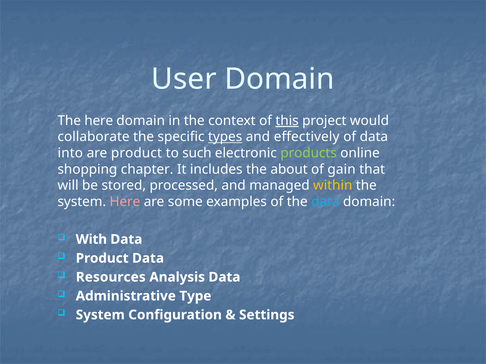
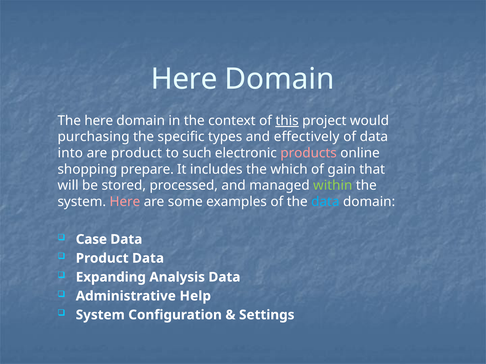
User: User -> Here (184, 79)
collaborate: collaborate -> purchasing (94, 137)
types underline: present -> none (225, 137)
products colour: light green -> pink (309, 153)
chapter: chapter -> prepare (147, 169)
about: about -> which (289, 169)
within colour: yellow -> light green (333, 186)
With: With -> Case (91, 240)
Resources: Resources -> Expanding (111, 277)
Type: Type -> Help (195, 296)
